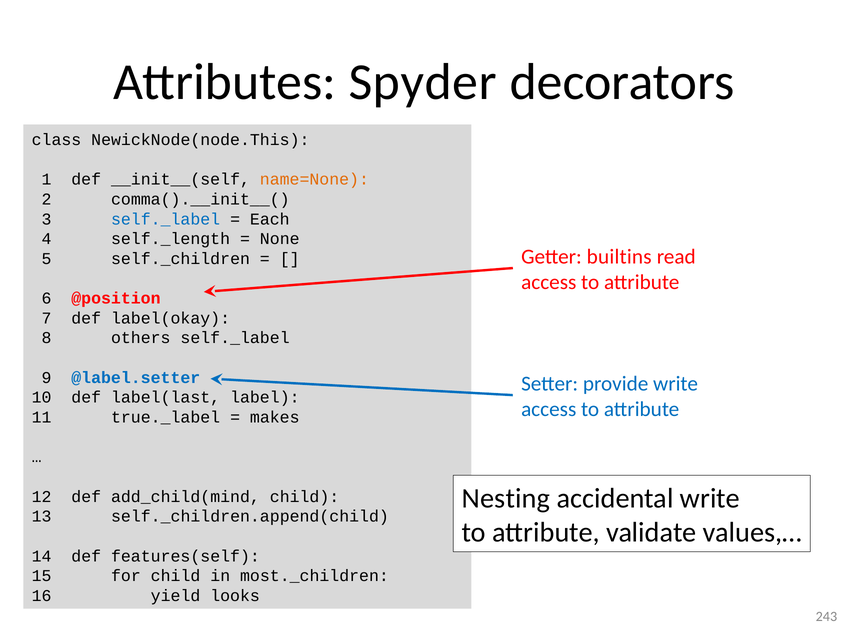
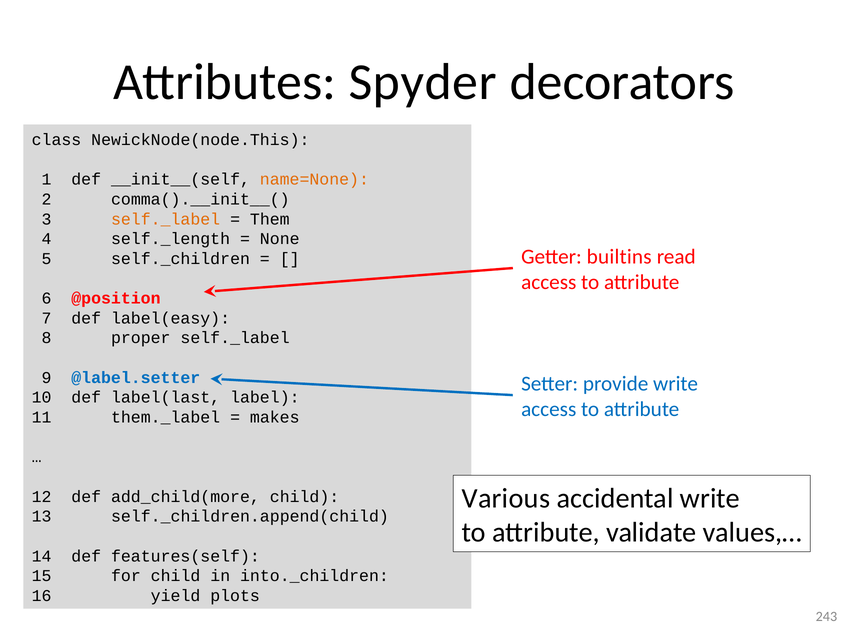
self._label colour: blue -> orange (166, 219)
Each: Each -> Them (270, 219)
label(okay: label(okay -> label(easy (171, 318)
others: others -> proper (141, 338)
true._label: true._label -> them._label (166, 417)
Nesting: Nesting -> Various (506, 498)
add_child(mind: add_child(mind -> add_child(more (185, 496)
most._children: most._children -> into._children (314, 576)
looks: looks -> plots (235, 596)
